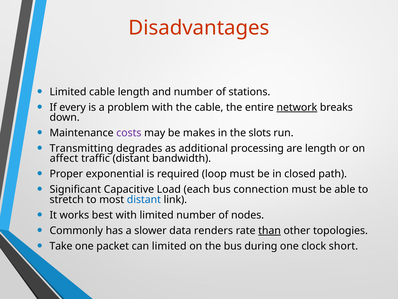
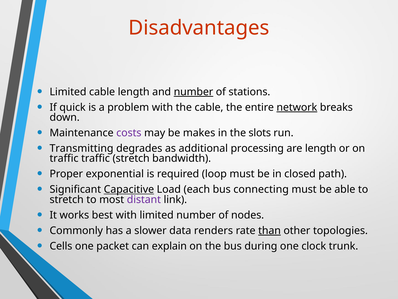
number underline: none -> present (193, 92)
every: every -> quick (73, 107)
affect: affect -> traffic (64, 158)
traffic distant: distant -> stretch (131, 158)
Capacitive underline: none -> present (129, 189)
connection: connection -> connecting (261, 189)
distant colour: blue -> purple (144, 199)
Take: Take -> Cells (61, 246)
can limited: limited -> explain (169, 246)
short: short -> trunk (343, 246)
